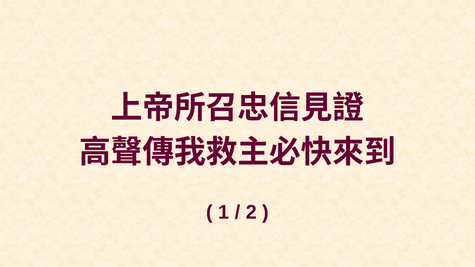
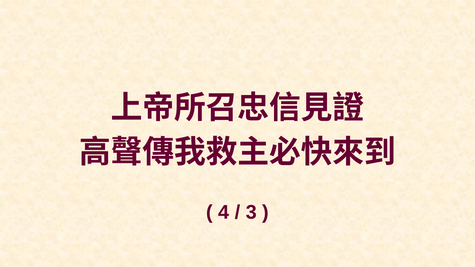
1: 1 -> 4 (224, 213)
2: 2 -> 3 (251, 213)
